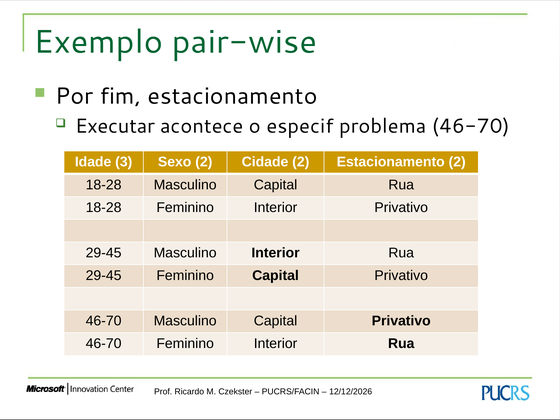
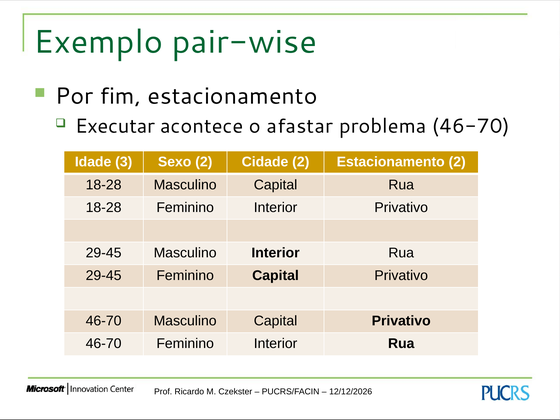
especif: especif -> afastar (300, 126)
